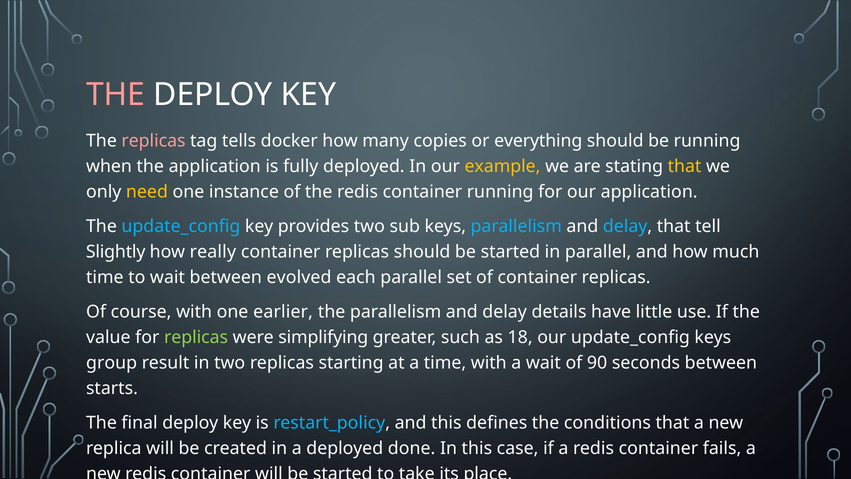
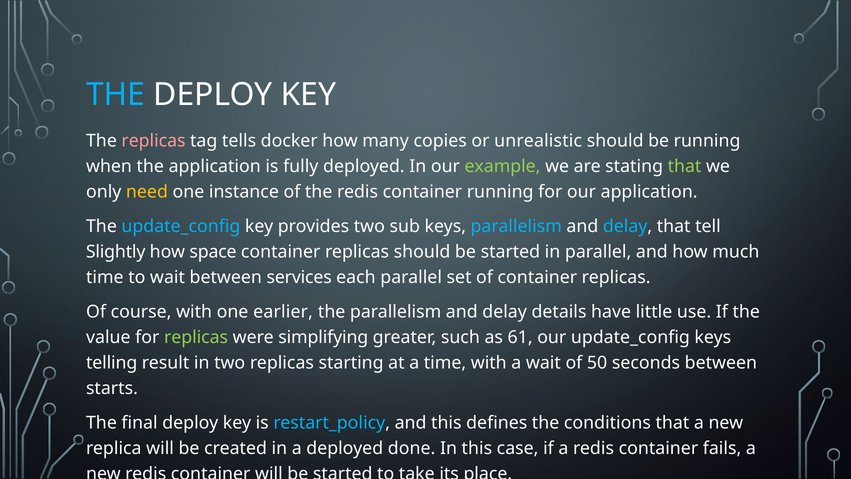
THE colour: pink -> light blue (116, 95)
everything: everything -> unrealistic (538, 141)
example colour: yellow -> light green (502, 166)
that colour: yellow -> light green (685, 166)
really: really -> space (213, 252)
evolved: evolved -> services (299, 277)
18: 18 -> 61 (520, 337)
group: group -> telling (112, 363)
90: 90 -> 50 (597, 363)
